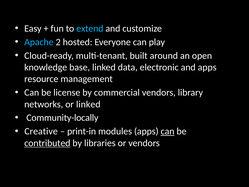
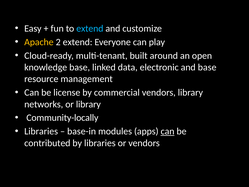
Apache colour: light blue -> yellow (39, 42)
2 hosted: hosted -> extend (78, 42)
and apps: apps -> base (207, 67)
or linked: linked -> library (88, 104)
Creative: Creative -> Libraries (41, 131)
print-in: print-in -> base-in (82, 131)
contributed underline: present -> none (47, 143)
